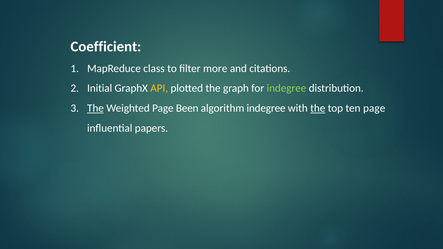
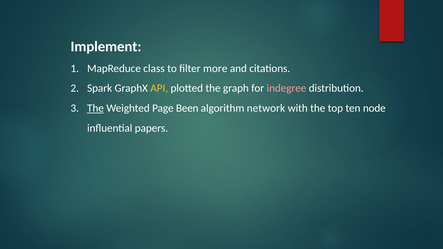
Coefficient: Coefficient -> Implement (106, 47)
Initial: Initial -> Spark (100, 88)
indegree colour: light green -> pink (286, 88)
algorithm indegree: indegree -> network (266, 108)
the underline: present -> none (318, 108)
ten page: page -> node (374, 108)
